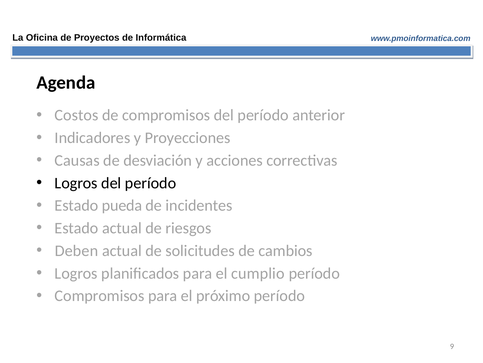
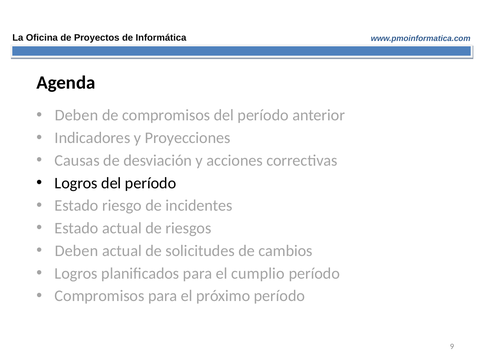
Costos: Costos -> Deben (76, 115)
pueda: pueda -> riesgo (122, 205)
